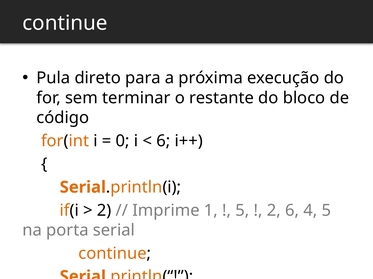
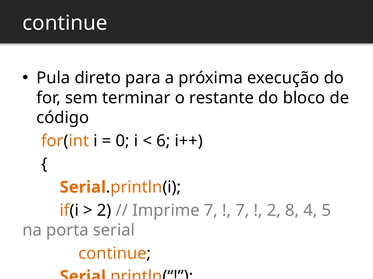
Imprime 1: 1 -> 7 (211, 211)
5: 5 -> 7 (242, 211)
2 6: 6 -> 8 (292, 211)
